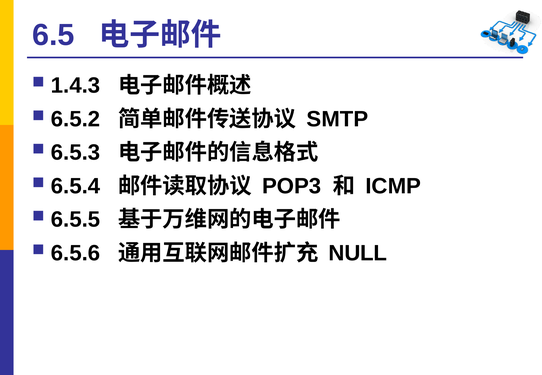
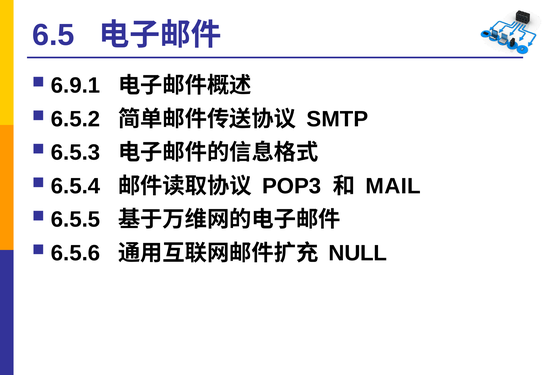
1.4.3: 1.4.3 -> 6.9.1 (76, 86)
ICMP: ICMP -> MAIL (393, 186)
